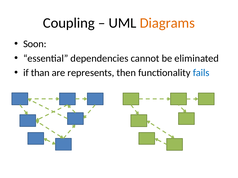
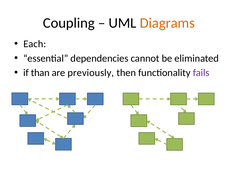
Soon: Soon -> Each (35, 44)
represents: represents -> previously (91, 73)
fails colour: blue -> purple (201, 73)
